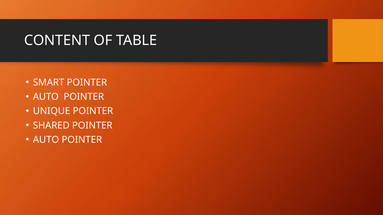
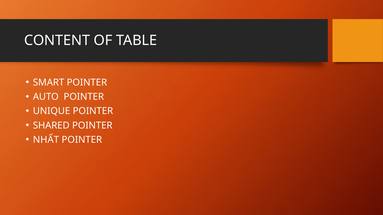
AUTO: AUTO -> NHẤT (46, 140)
